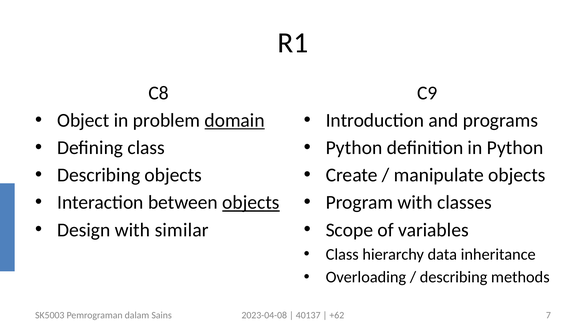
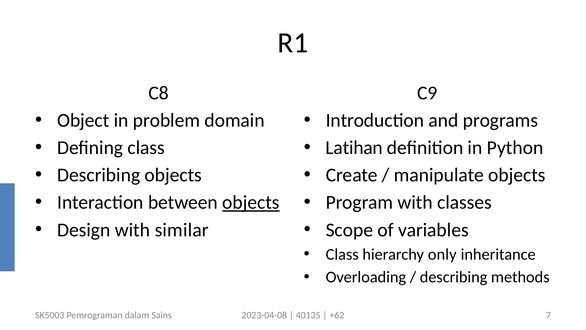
domain underline: present -> none (235, 120)
Python: Python -> Latihan (354, 148)
data: data -> only (442, 254)
40137: 40137 -> 40135 (308, 315)
